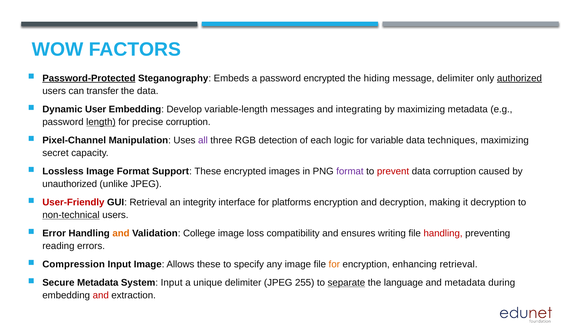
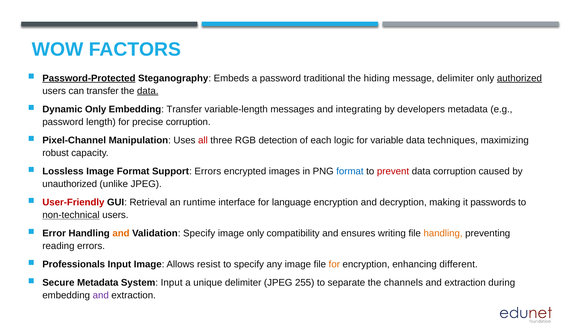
password encrypted: encrypted -> traditional (324, 78)
data underline: none -> present (148, 91)
Dynamic User: User -> Only (96, 109)
Embedding Develop: Develop -> Transfer (184, 109)
by maximizing: maximizing -> developers (421, 109)
length underline: present -> none (101, 122)
all colour: purple -> red (203, 140)
secret: secret -> robust (56, 153)
Support These: These -> Errors (208, 171)
format colour: purple -> blue (350, 171)
integrity: integrity -> runtime (199, 202)
platforms: platforms -> language (292, 202)
it decryption: decryption -> passwords (493, 202)
Validation College: College -> Specify (199, 234)
image loss: loss -> only (255, 234)
handling colour: red -> orange (443, 234)
Compression: Compression -> Professionals (74, 265)
Allows these: these -> resist (209, 265)
enhancing retrieval: retrieval -> different (459, 265)
separate underline: present -> none (346, 283)
language: language -> channels (403, 283)
metadata: metadata -> extraction (465, 283)
and colour: red -> purple (101, 296)
